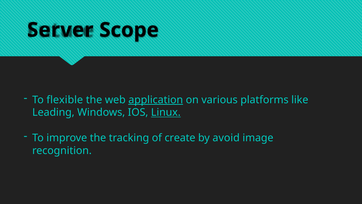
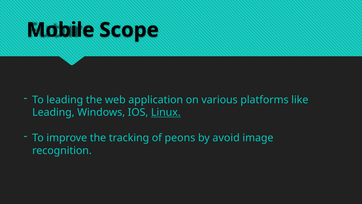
Server: Server -> Mobile (61, 30)
To flexible: flexible -> leading (65, 100)
application underline: present -> none (156, 100)
create: create -> peons (180, 138)
